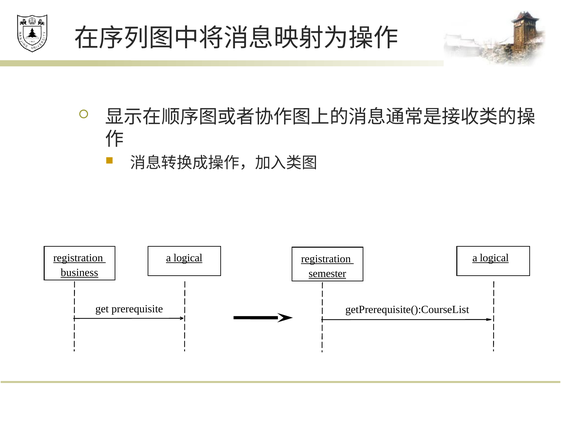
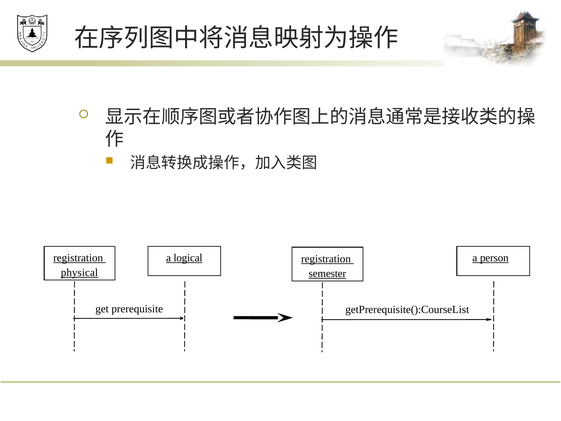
logical: logical -> person (494, 258)
business: business -> physical (79, 272)
